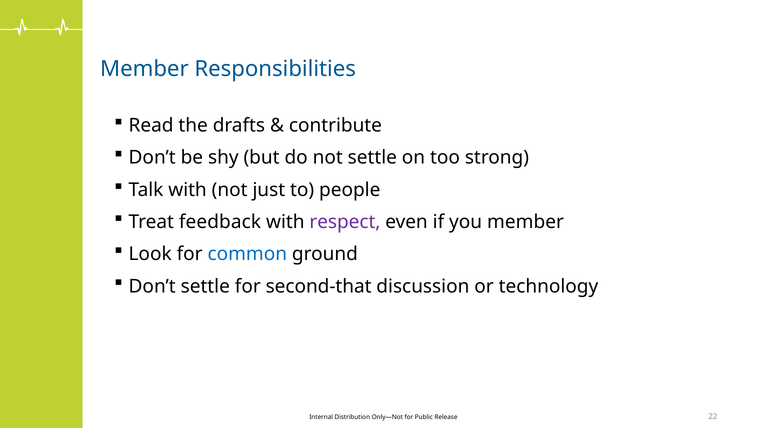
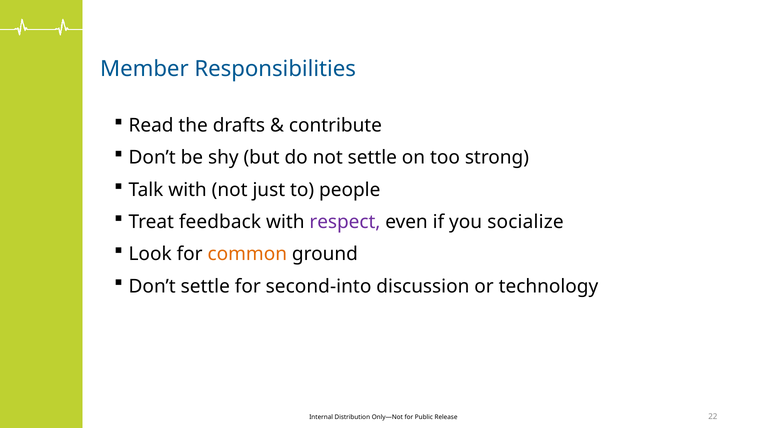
you member: member -> socialize (525, 222)
common colour: blue -> orange (247, 254)
second-that: second-that -> second-into (319, 286)
